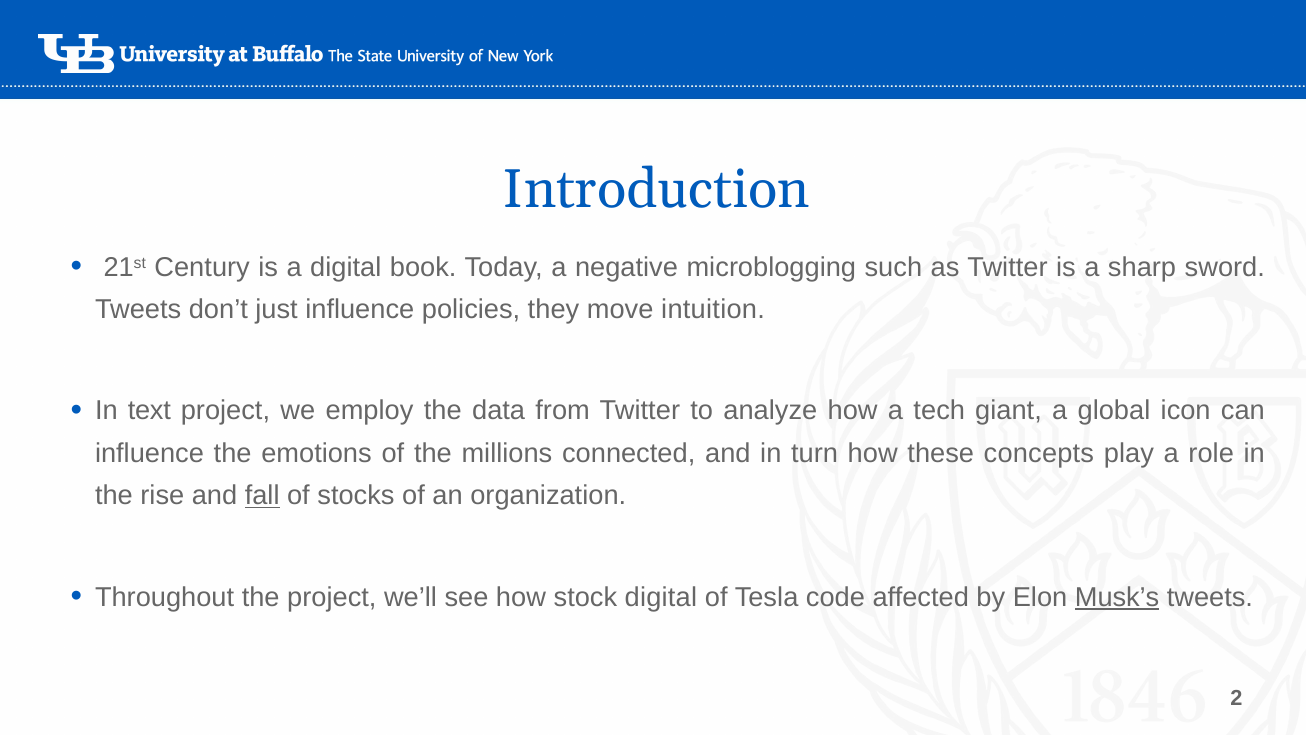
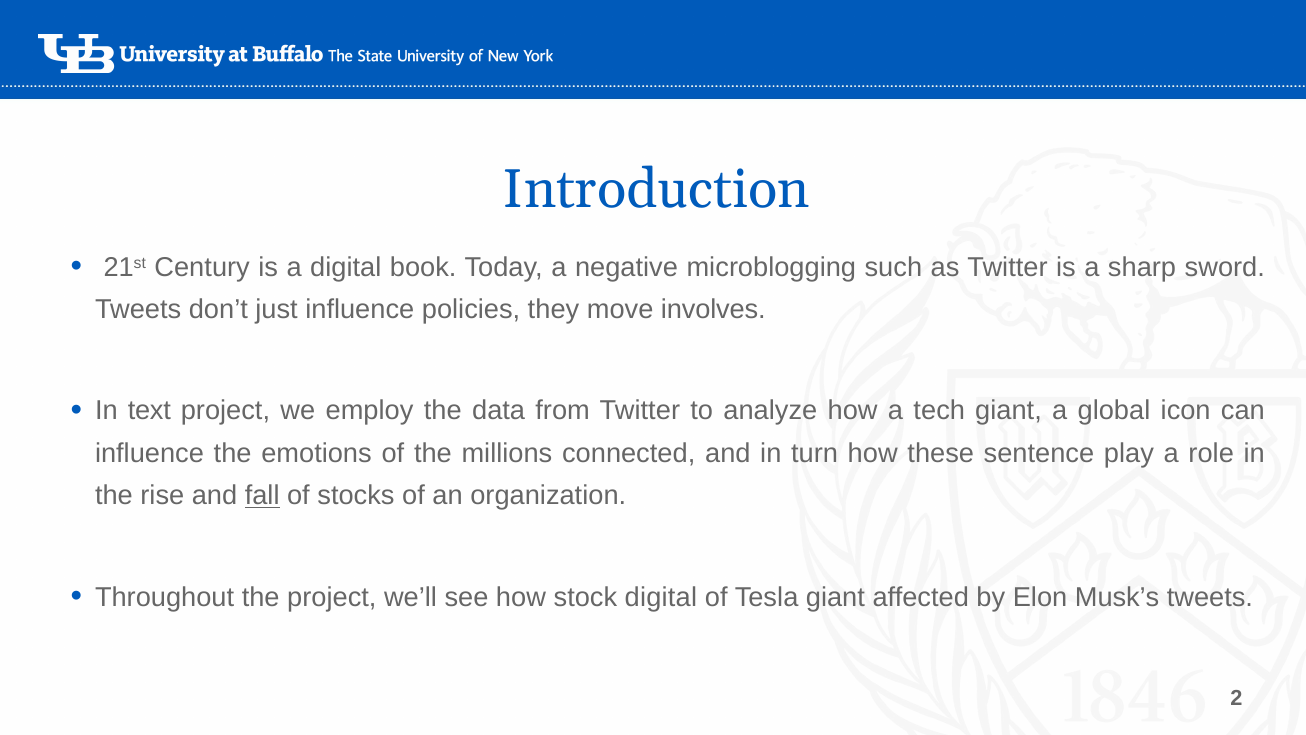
intuition: intuition -> involves (713, 310)
concepts: concepts -> sentence (1039, 453)
Tesla code: code -> giant (835, 597)
Musk’s underline: present -> none (1117, 597)
